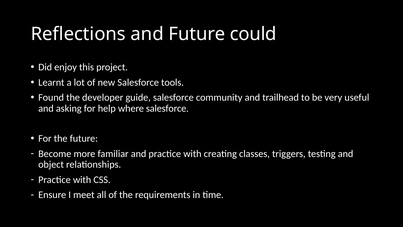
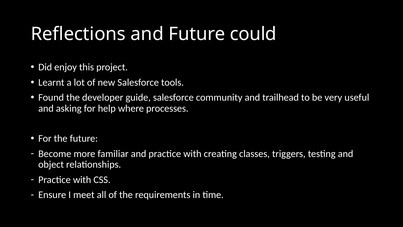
where salesforce: salesforce -> processes (167, 108)
